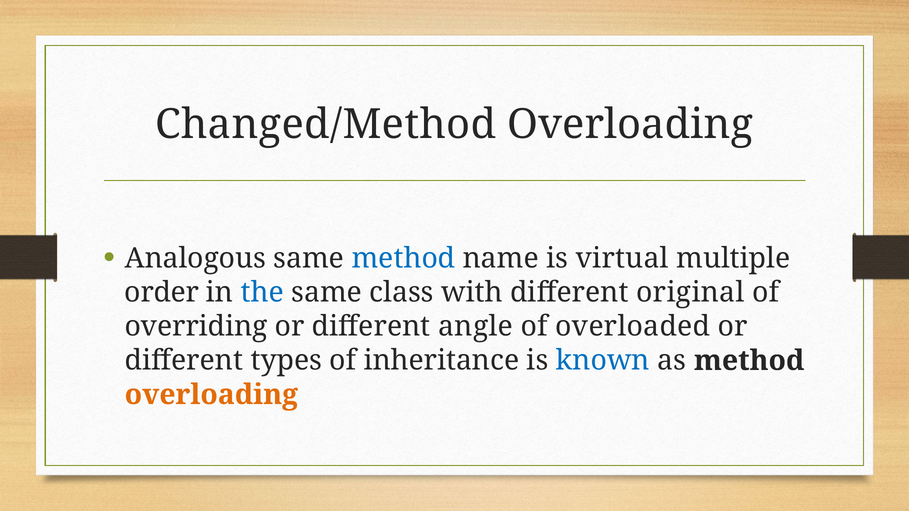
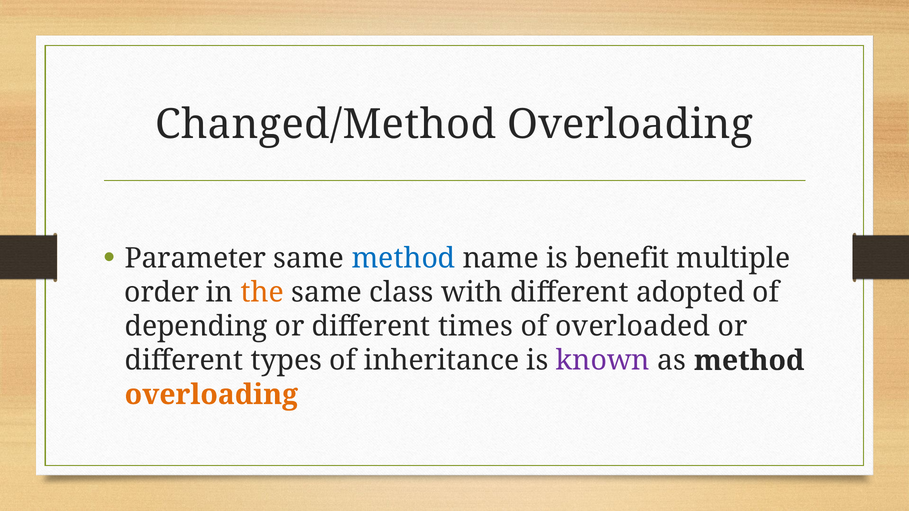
Analogous: Analogous -> Parameter (195, 259)
virtual: virtual -> benefit (622, 259)
the colour: blue -> orange (262, 293)
original: original -> adopted (691, 293)
overriding: overriding -> depending (196, 327)
angle: angle -> times (476, 327)
known colour: blue -> purple (603, 361)
